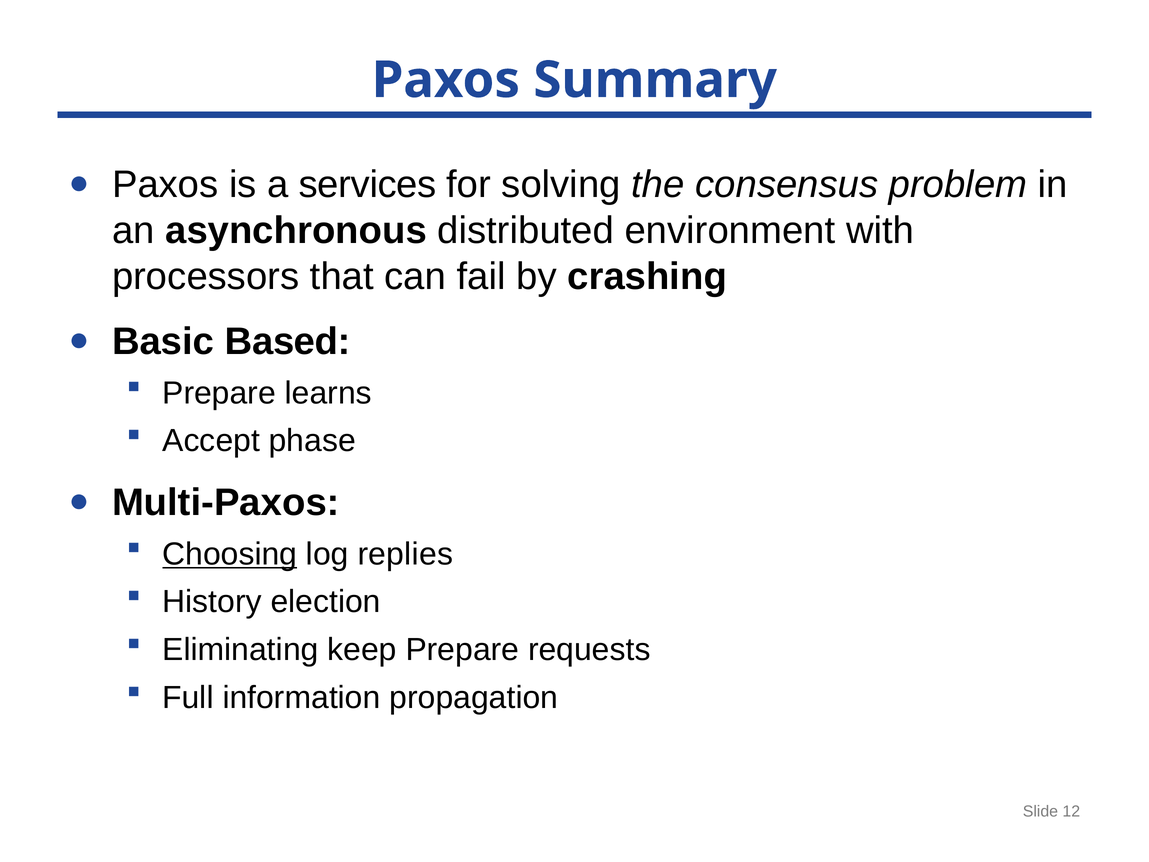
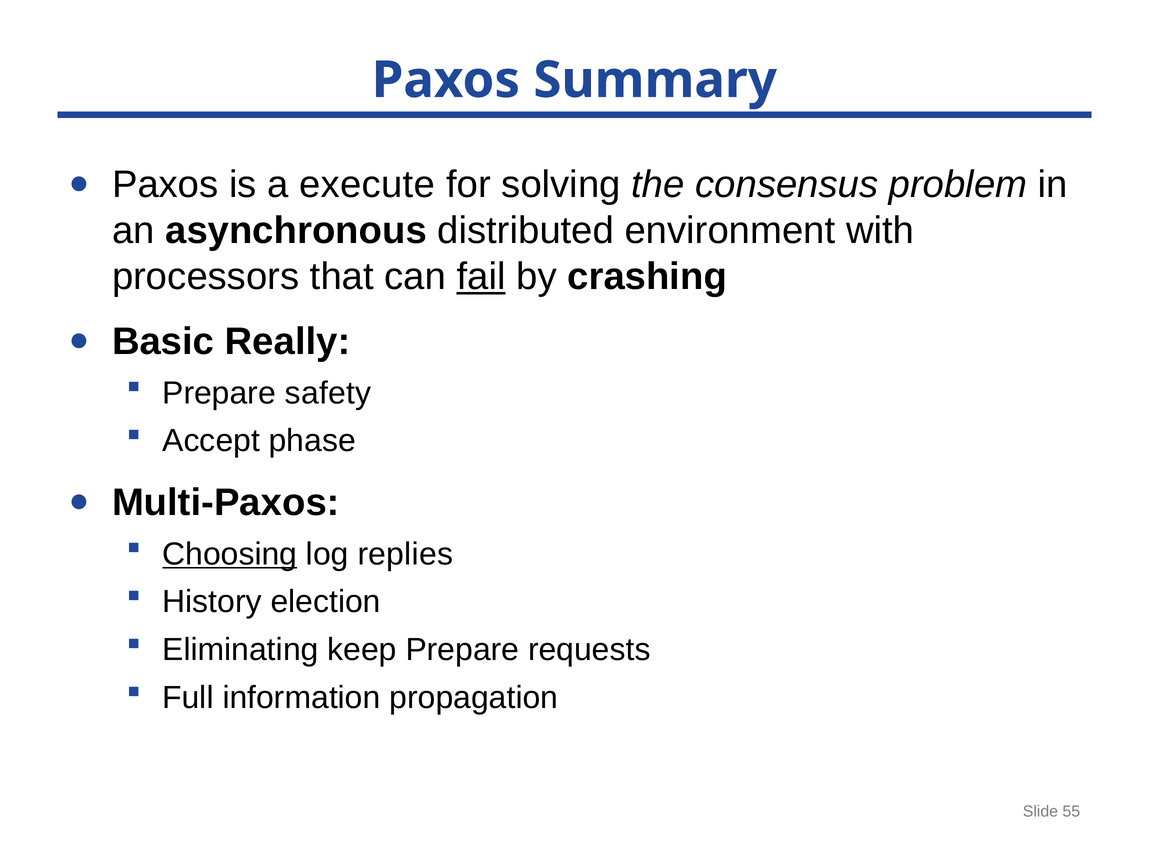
services: services -> execute (367, 185)
fail underline: none -> present (481, 277)
Based: Based -> Really (288, 342)
learns: learns -> safety (328, 393)
12: 12 -> 55 (1071, 811)
